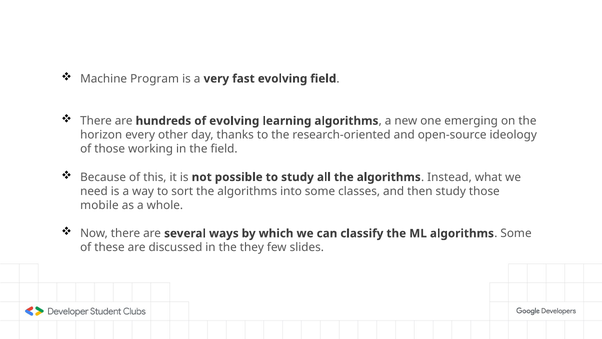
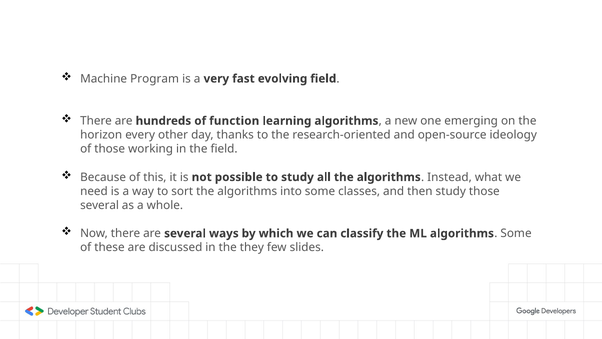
of evolving: evolving -> function (234, 121)
mobile: mobile -> several (100, 205)
